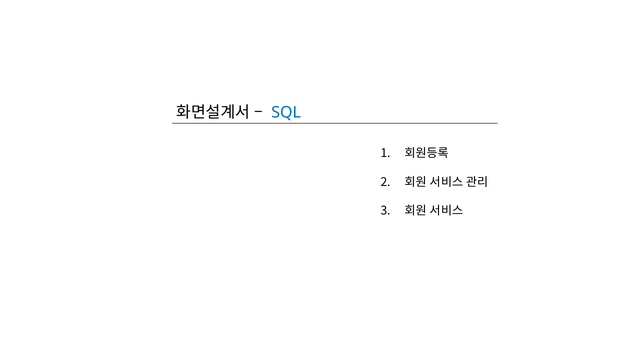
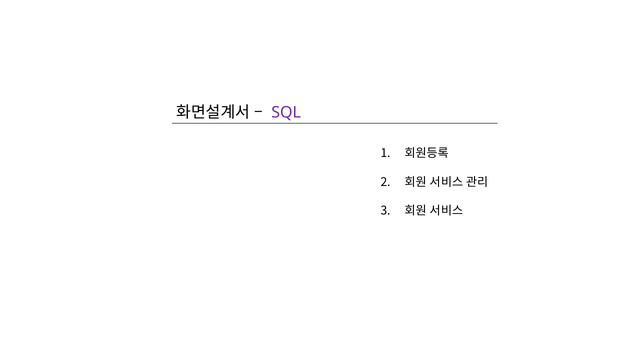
SQL colour: blue -> purple (286, 113)
